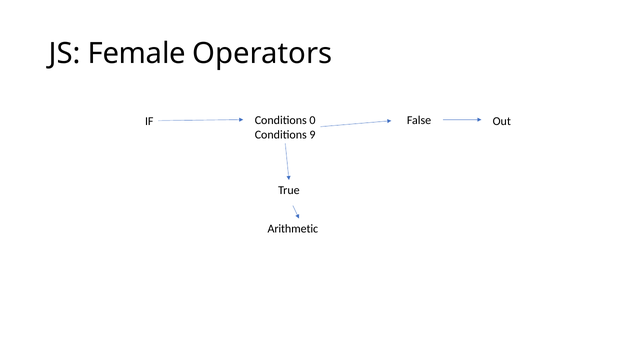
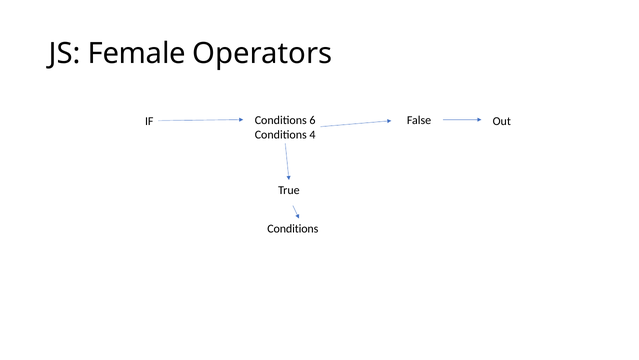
0: 0 -> 6 (313, 120)
9: 9 -> 4 (313, 135)
Arithmetic: Arithmetic -> Conditions (293, 229)
